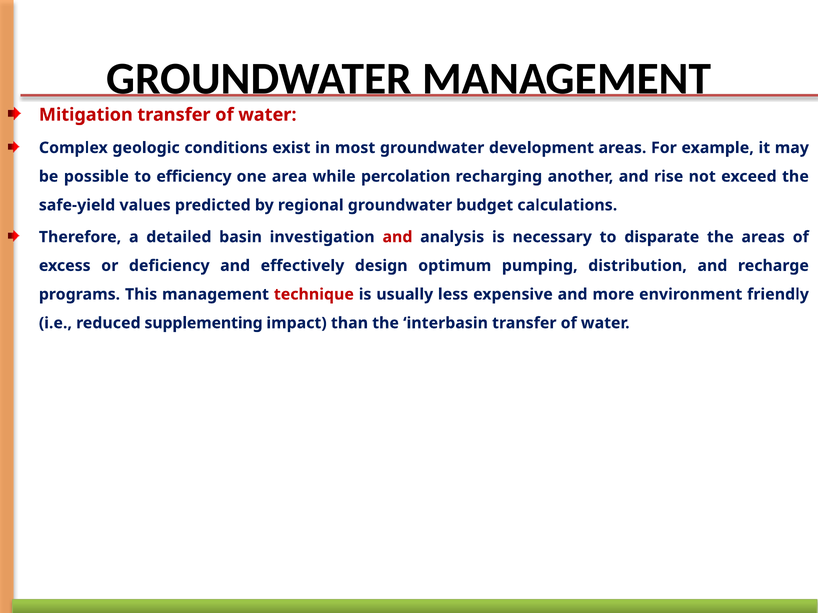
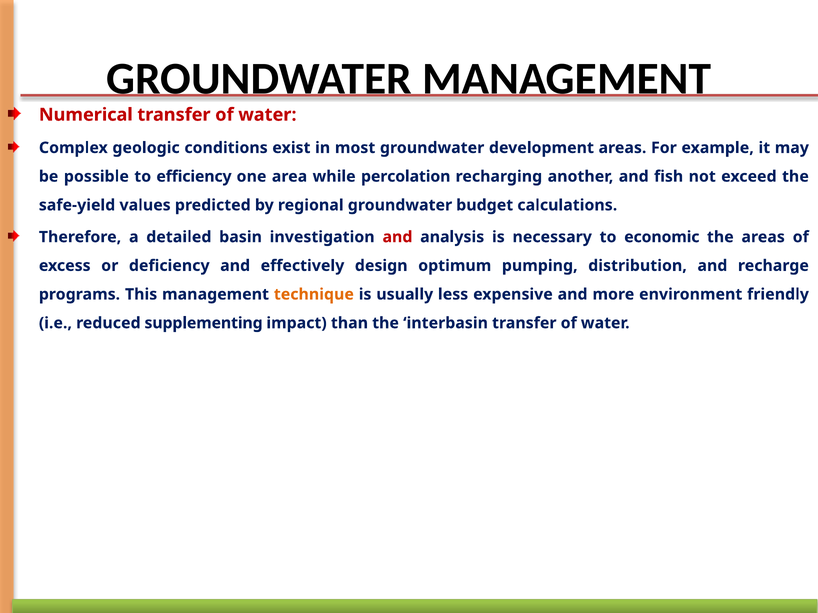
Mitigation: Mitigation -> Numerical (86, 115)
rise: rise -> fish (669, 177)
disparate: disparate -> economic (662, 237)
technique colour: red -> orange (314, 295)
